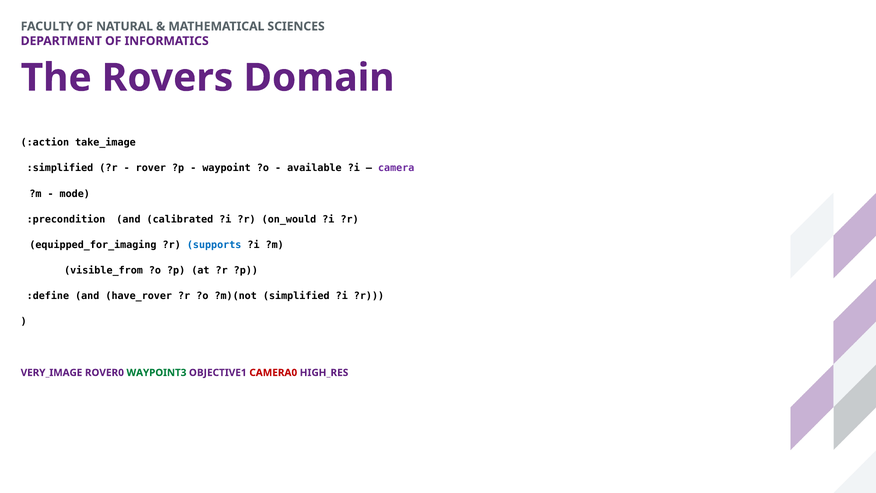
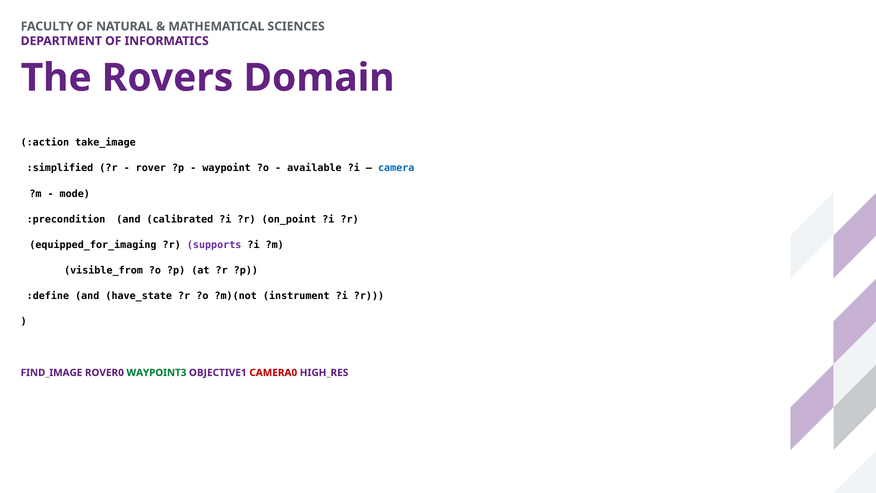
camera colour: purple -> blue (396, 168)
on_would: on_would -> on_point (289, 219)
supports colour: blue -> purple (214, 245)
have_rover: have_rover -> have_state (139, 296)
simplified: simplified -> instrument (296, 296)
VERY_IMAGE: VERY_IMAGE -> FIND_IMAGE (51, 372)
